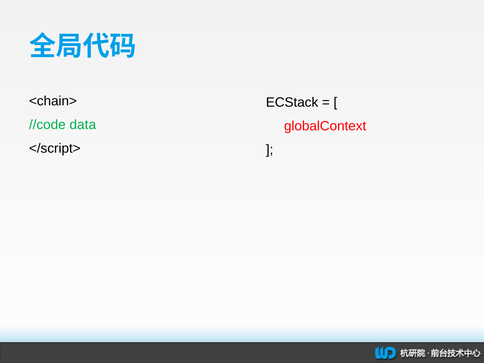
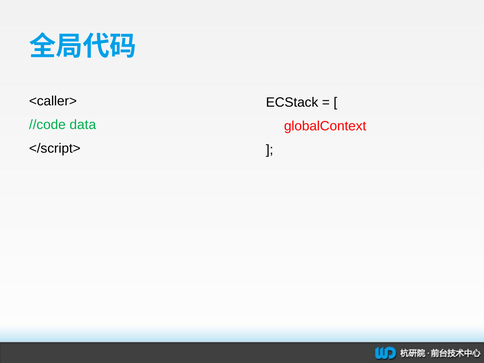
<chain>: <chain> -> <caller> (53, 101)
